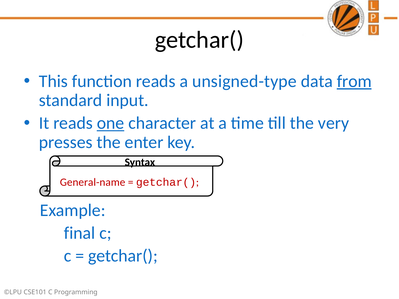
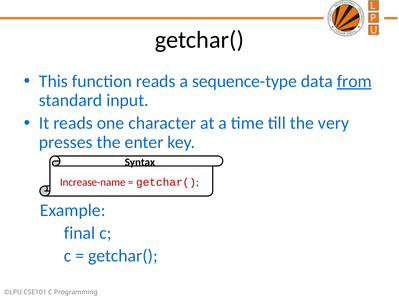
unsigned-type: unsigned-type -> sequence-type (245, 81)
one underline: present -> none (111, 123)
General-name: General-name -> Increase-name (93, 182)
